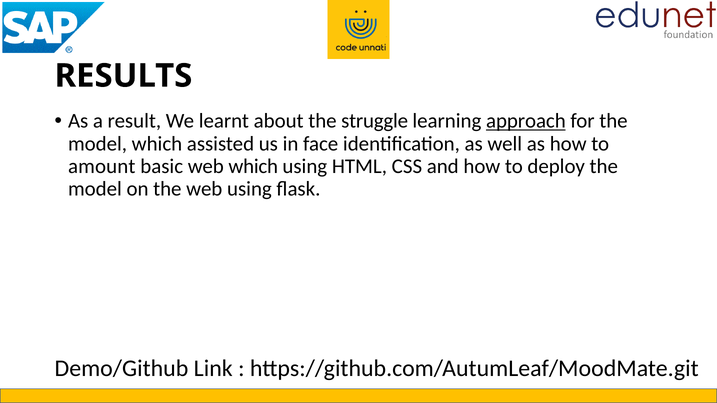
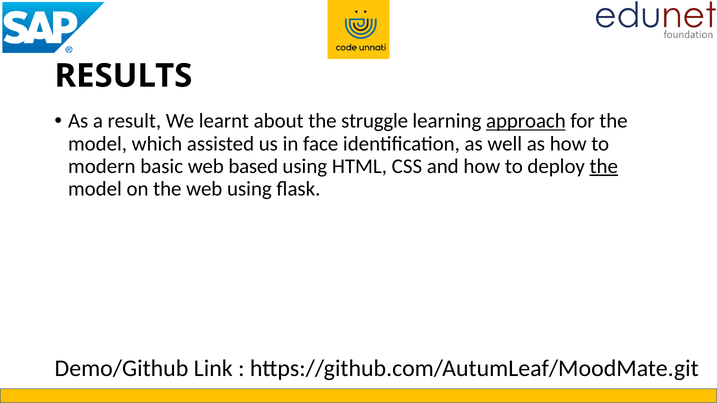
amount: amount -> modern (102, 166)
web which: which -> based (253, 166)
the underline: none -> present (604, 166)
